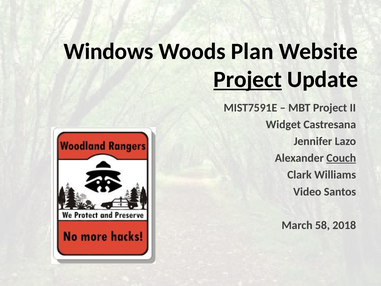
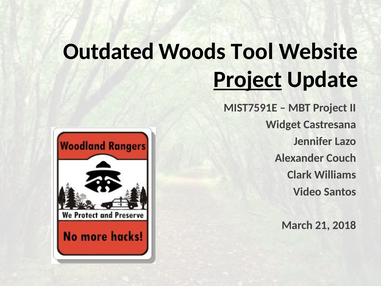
Windows: Windows -> Outdated (109, 51)
Plan: Plan -> Tool (252, 51)
Couch underline: present -> none (341, 158)
58: 58 -> 21 (322, 225)
